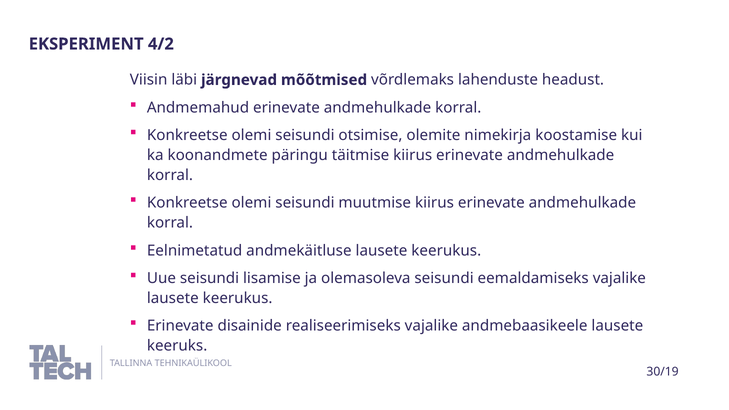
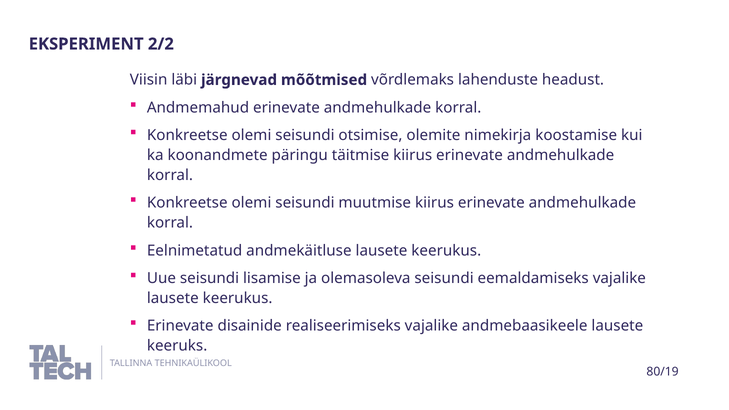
4/2: 4/2 -> 2/2 (161, 44)
30/19: 30/19 -> 80/19 (663, 372)
